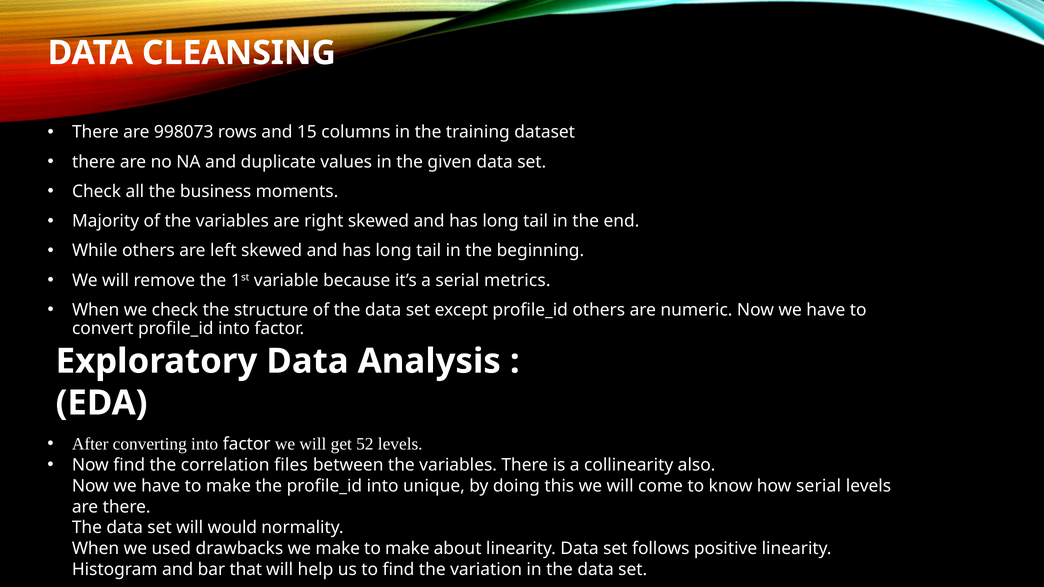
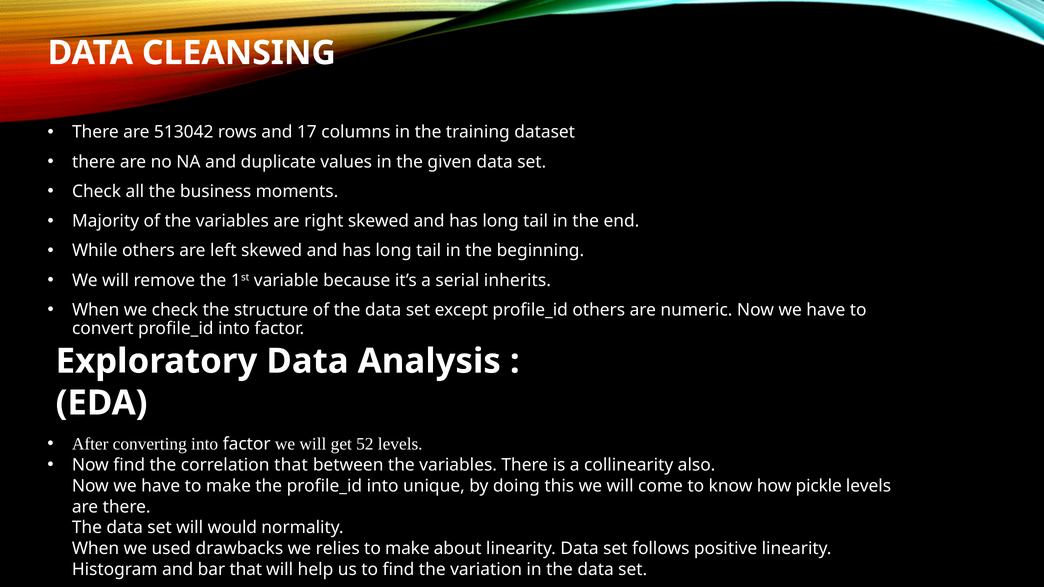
998073: 998073 -> 513042 (184, 132)
15: 15 -> 17 (307, 132)
metrics: metrics -> inherits (517, 280)
correlation files: files -> that (291, 465)
how serial: serial -> pickle (819, 486)
we make: make -> relies (338, 549)
